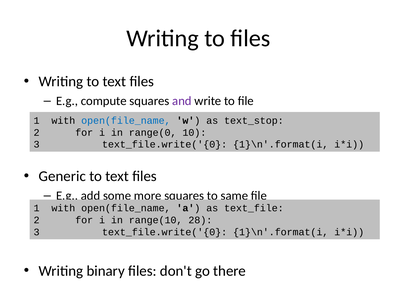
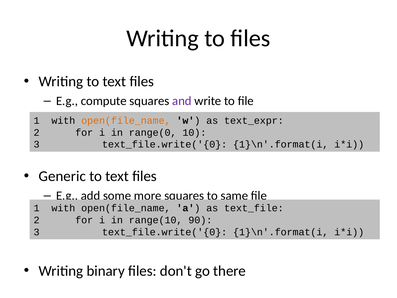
open(file_name colour: blue -> orange (126, 120)
text_stop: text_stop -> text_expr (254, 120)
28: 28 -> 90 (200, 220)
